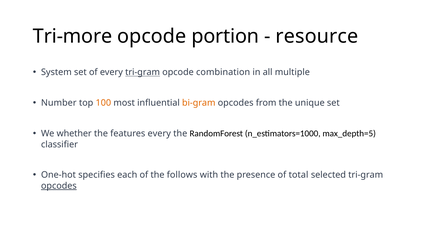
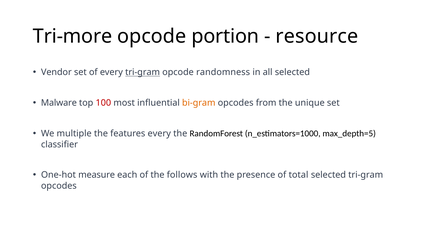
System: System -> Vendor (56, 72)
combination: combination -> randomness (223, 72)
all multiple: multiple -> selected (292, 72)
Number: Number -> Malware (59, 103)
100 colour: orange -> red (103, 103)
whether: whether -> multiple (74, 134)
specifies: specifies -> measure (97, 175)
opcodes underline: present -> none (59, 186)
